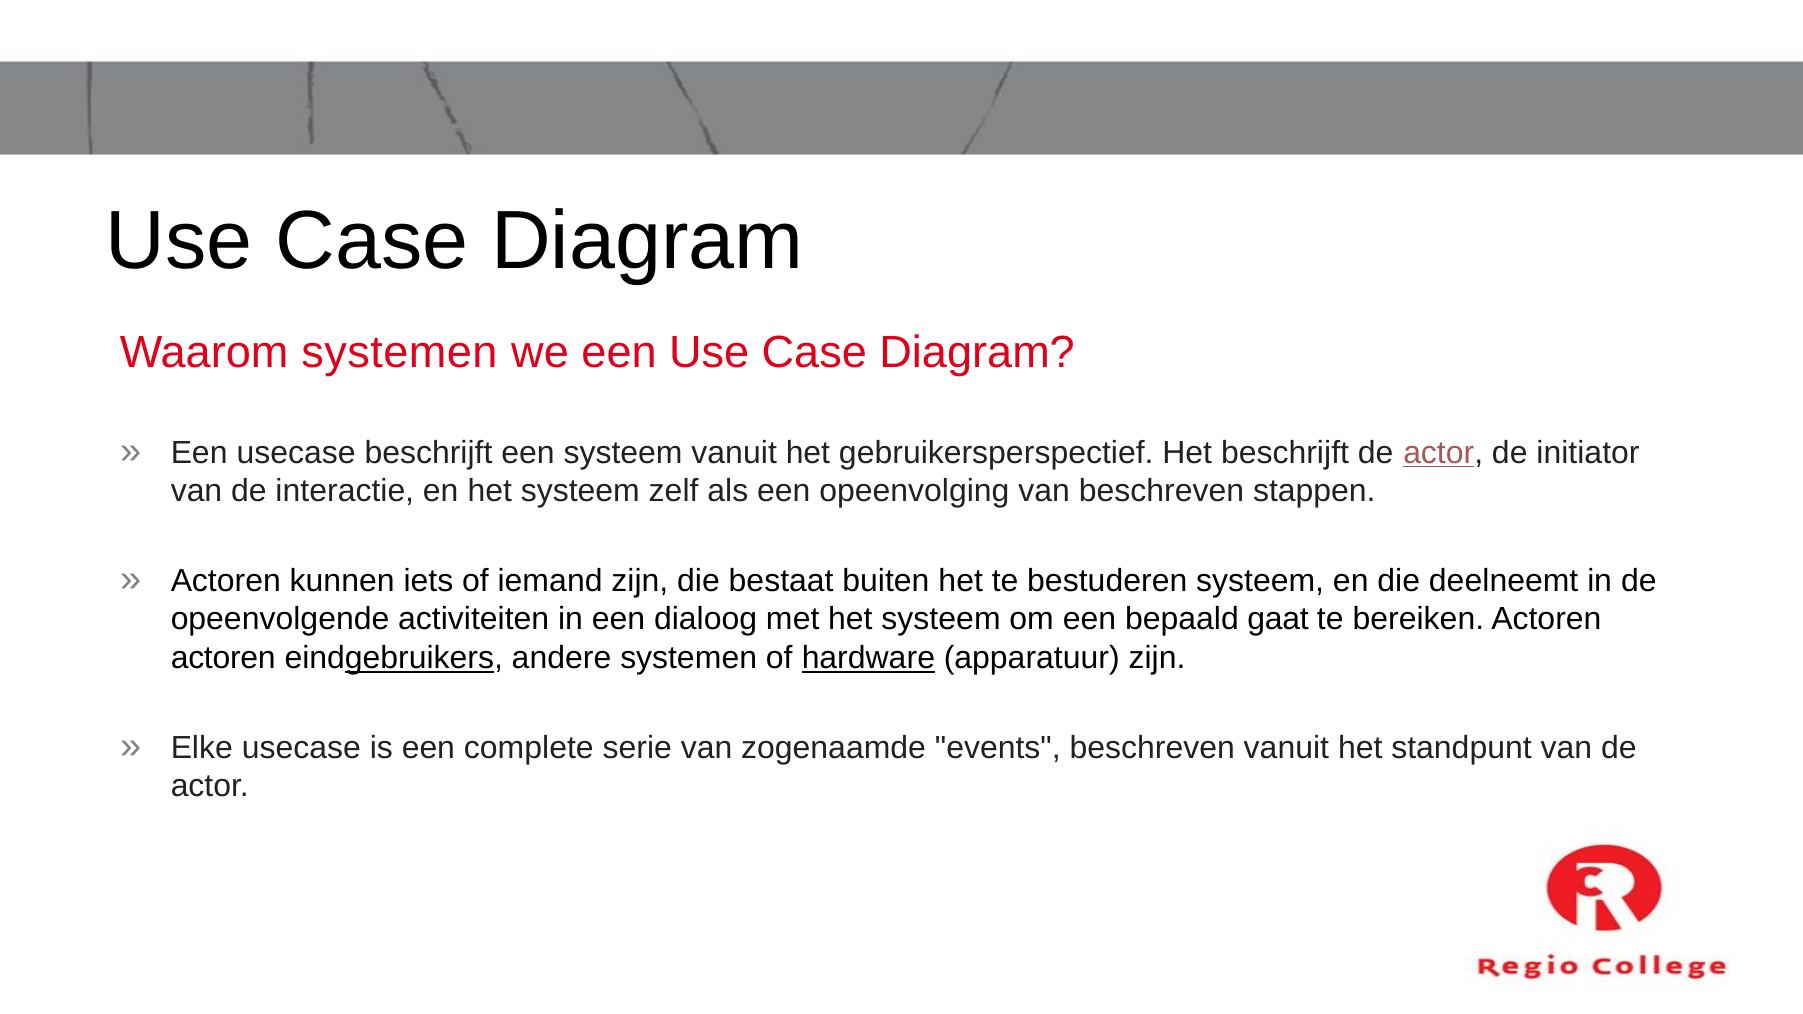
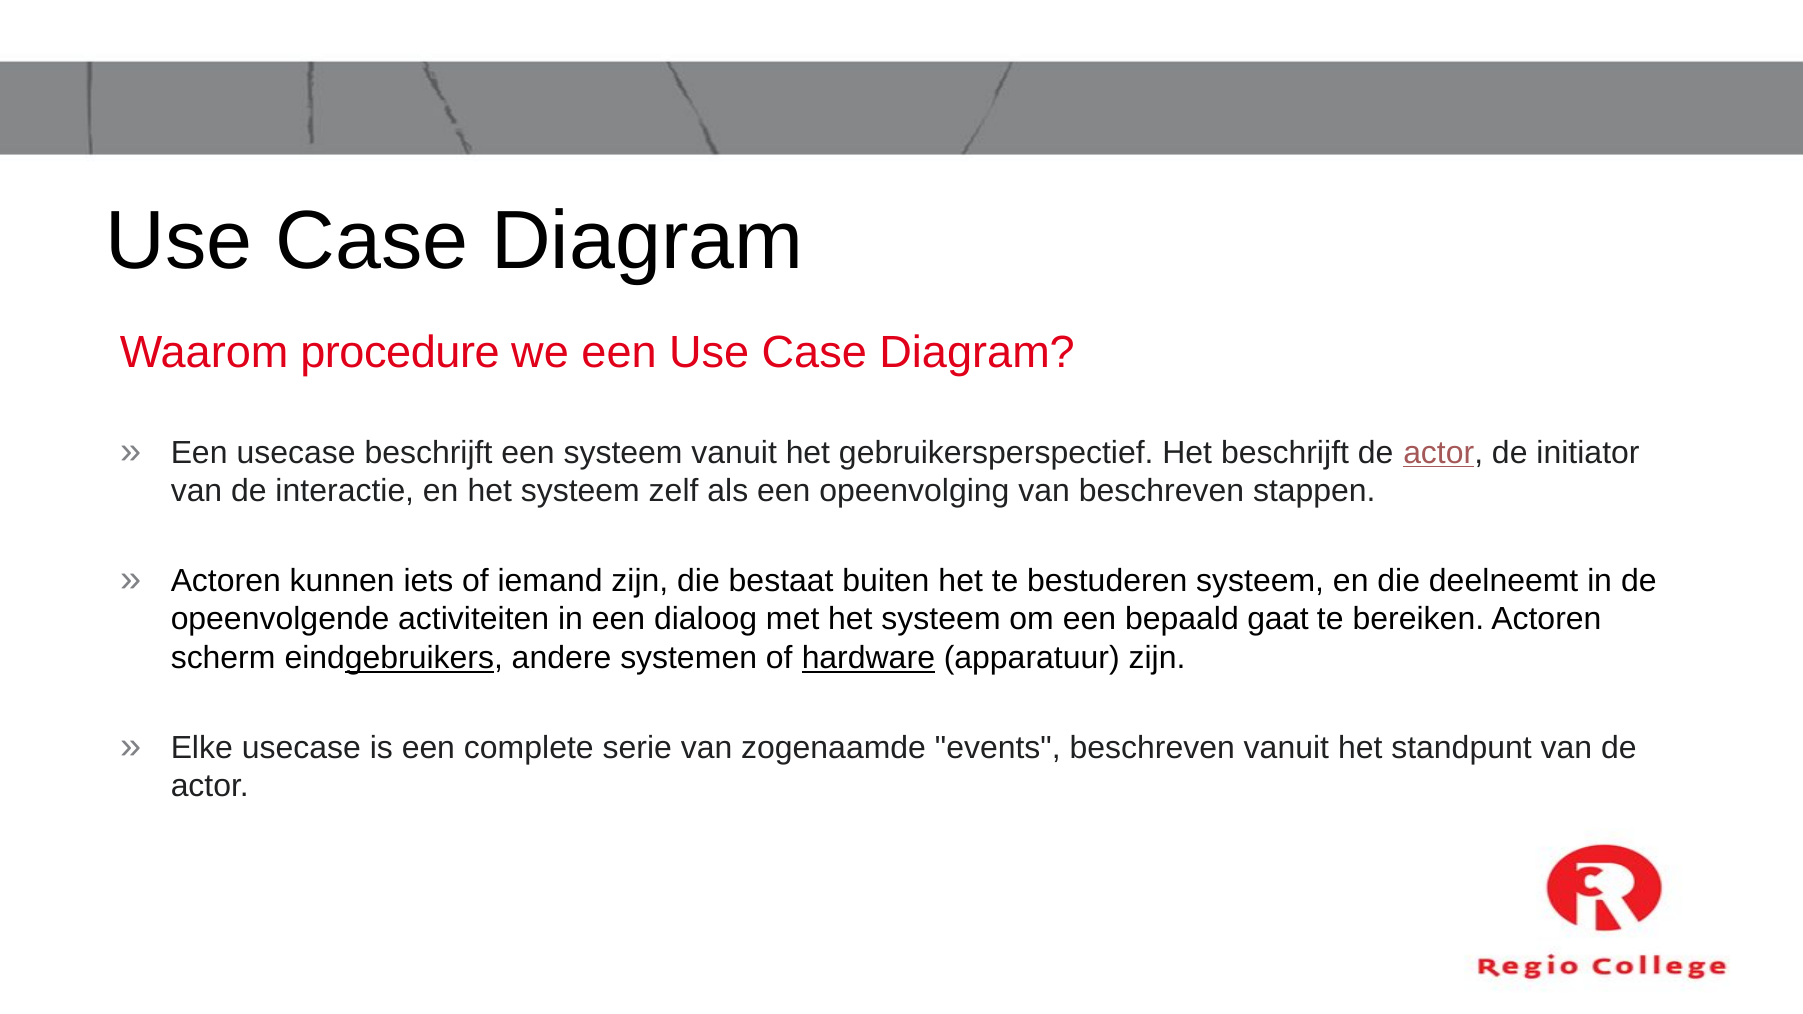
Waarom systemen: systemen -> procedure (400, 352)
actoren: actoren -> scherm (223, 658)
